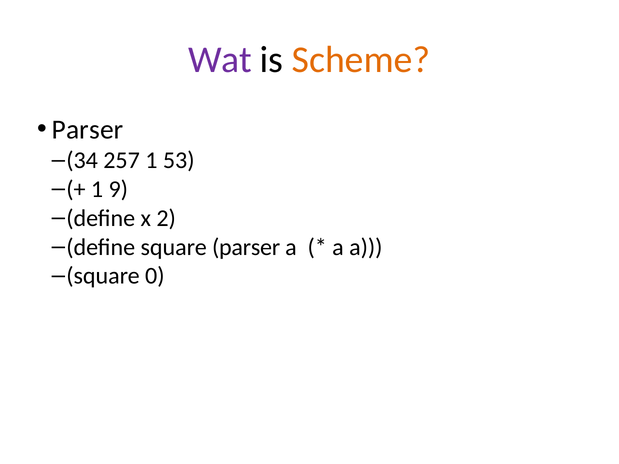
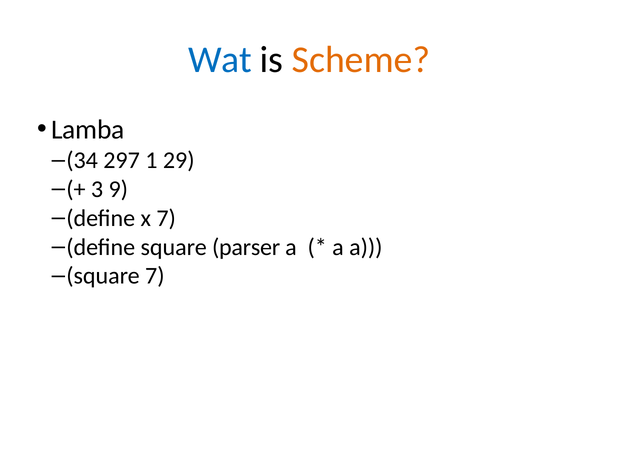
Wat colour: purple -> blue (220, 60)
Parser: Parser -> Lamba (88, 130)
257: 257 -> 297 (122, 161)
53: 53 -> 29 (179, 161)
1: 1 -> 3 (97, 189)
x 2: 2 -> 7 (166, 218)
square 0: 0 -> 7 (155, 276)
